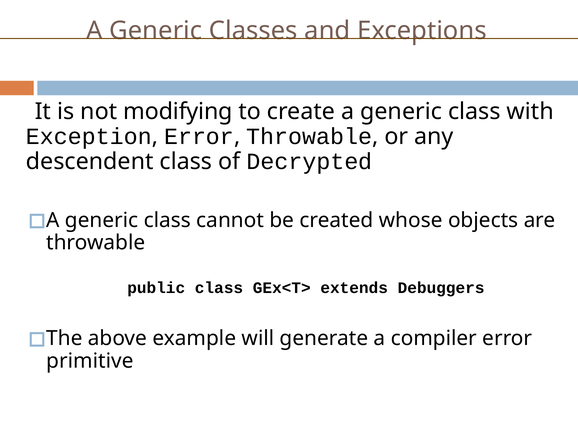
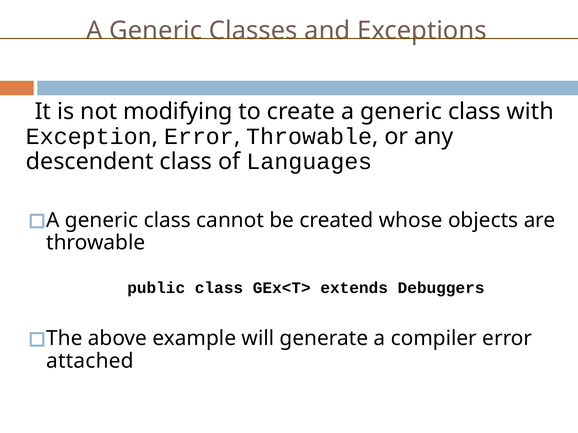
Decrypted: Decrypted -> Languages (309, 162)
primitive: primitive -> attached (90, 361)
